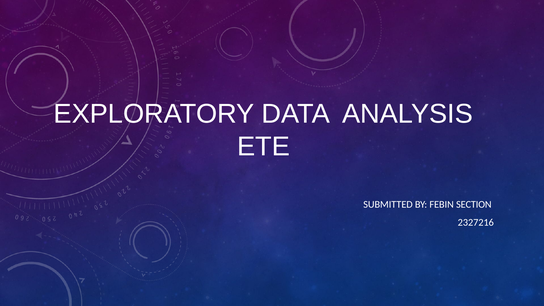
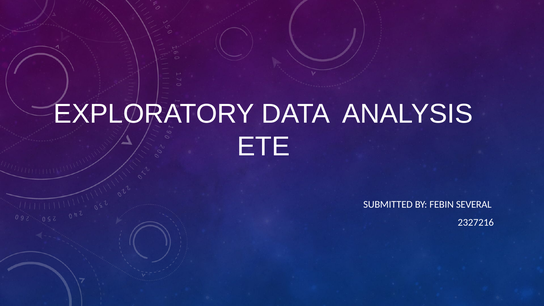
SECTION: SECTION -> SEVERAL (474, 205)
